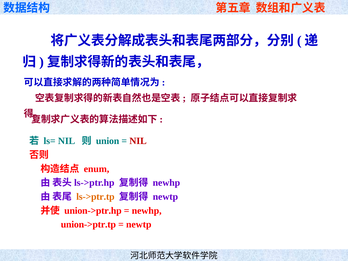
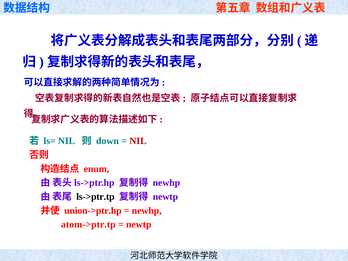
union: union -> down (108, 141)
ls->ptr.tp colour: orange -> black (95, 197)
union->ptr.tp: union->ptr.tp -> atom->ptr.tp (88, 225)
